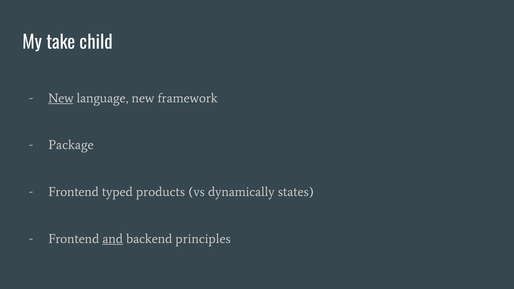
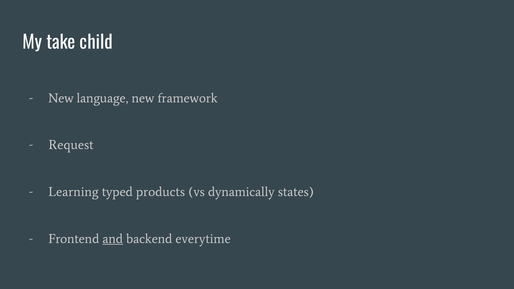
New underline: present -> none (61, 98)
Package: Package -> Request (71, 145)
Frontend: Frontend -> Learning (73, 192)
principles: principles -> everytime (203, 239)
